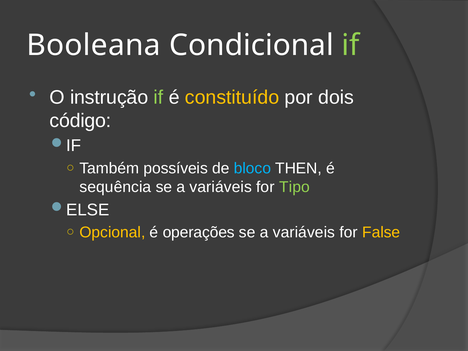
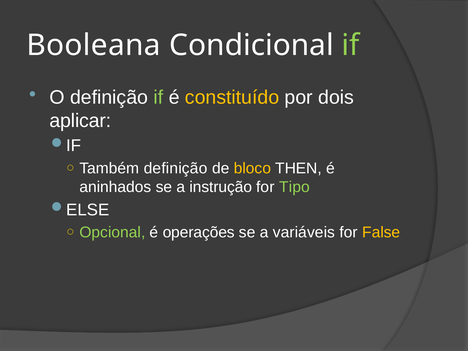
O instrução: instrução -> definição (109, 97)
código: código -> aplicar (80, 121)
Também possíveis: possíveis -> definição (176, 168)
bloco colour: light blue -> yellow (252, 168)
sequência: sequência -> aninhados (115, 187)
variáveis: variáveis -> instrução (221, 187)
Opcional colour: yellow -> light green (112, 232)
